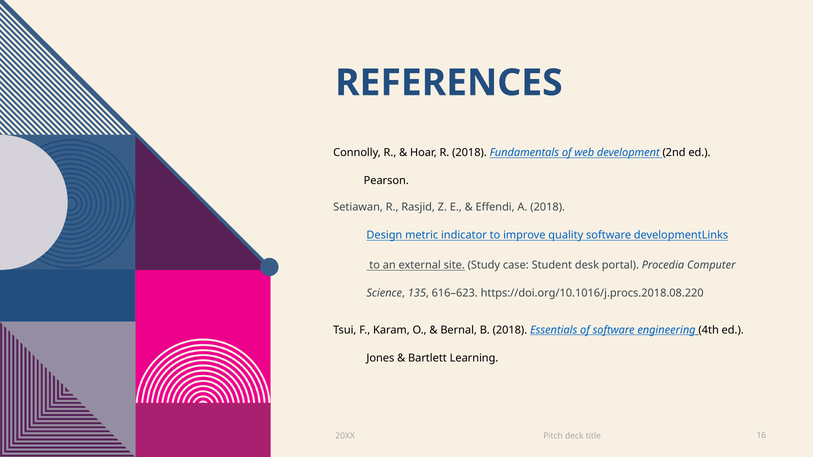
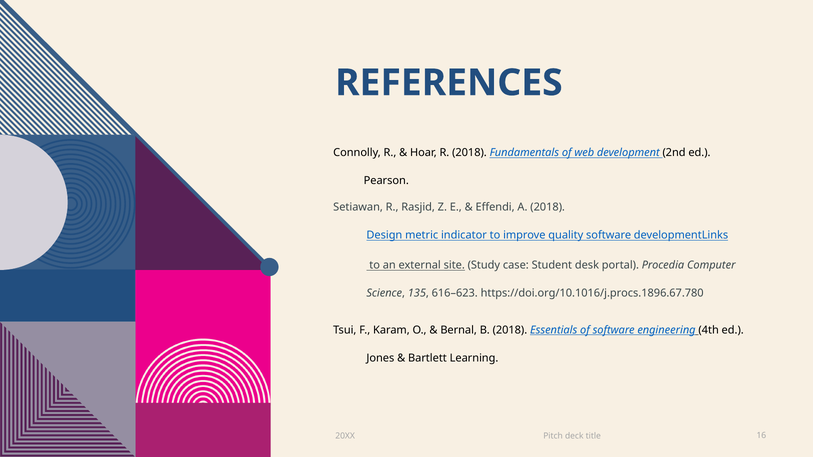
https://doi.org/10.1016/j.procs.2018.08.220: https://doi.org/10.1016/j.procs.2018.08.220 -> https://doi.org/10.1016/j.procs.1896.67.780 (592, 293)
